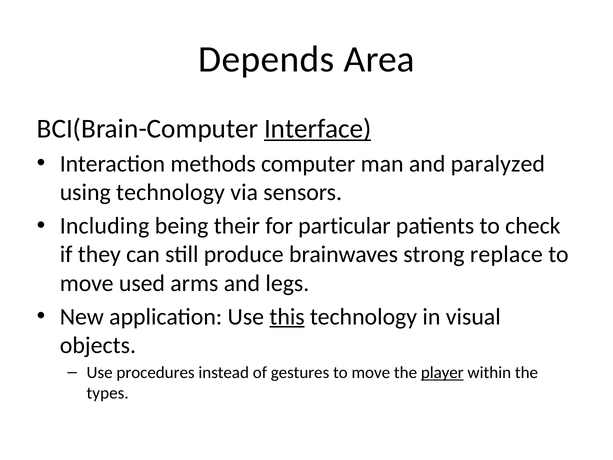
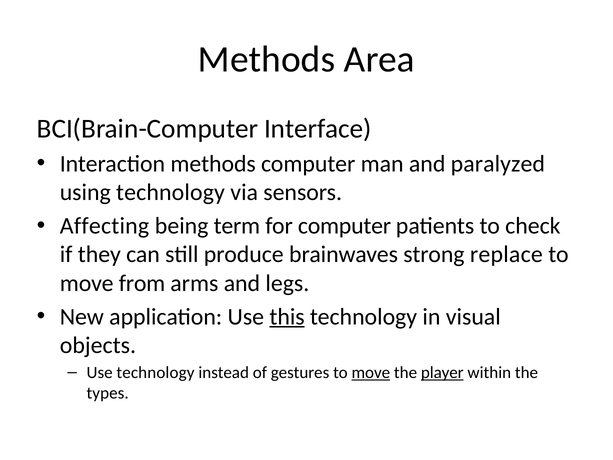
Depends: Depends -> Methods (267, 59)
Interface underline: present -> none (318, 129)
Including: Including -> Affecting (105, 226)
their: their -> term (237, 226)
for particular: particular -> computer (345, 226)
used: used -> from (142, 283)
Use procedures: procedures -> technology (155, 373)
move underline: none -> present (371, 373)
